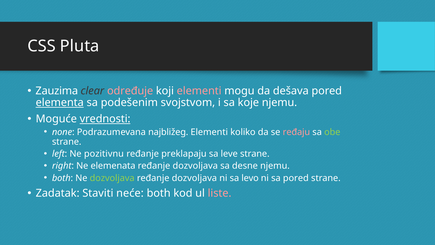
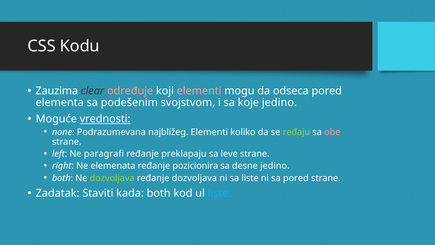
Pluta: Pluta -> Kodu (80, 46)
dešava: dešava -> odseca (291, 91)
elementa underline: present -> none (60, 103)
koje njemu: njemu -> jedino (279, 103)
ređaju colour: pink -> light green (296, 132)
obe colour: light green -> pink (332, 132)
pozitivnu: pozitivnu -> paragrafi (104, 154)
dozvoljava: dozvoljava -> pozicionira (195, 166)
desne njemu: njemu -> jedino (275, 166)
sa levo: levo -> liste (250, 178)
neće: neće -> kada (130, 193)
liste colour: pink -> light blue (220, 193)
